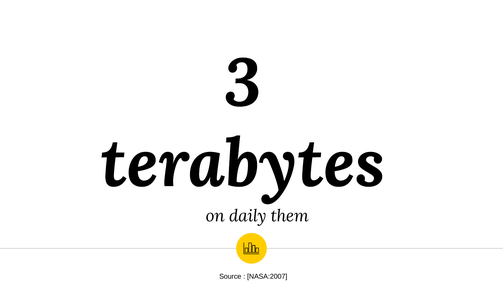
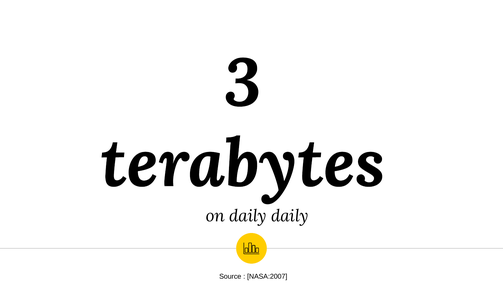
daily them: them -> daily (290, 216)
